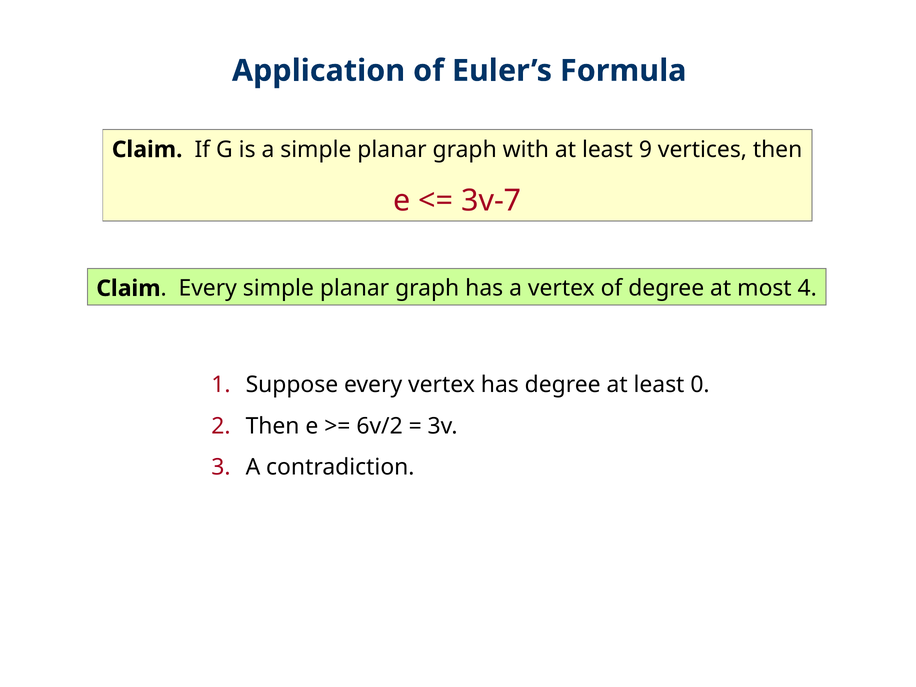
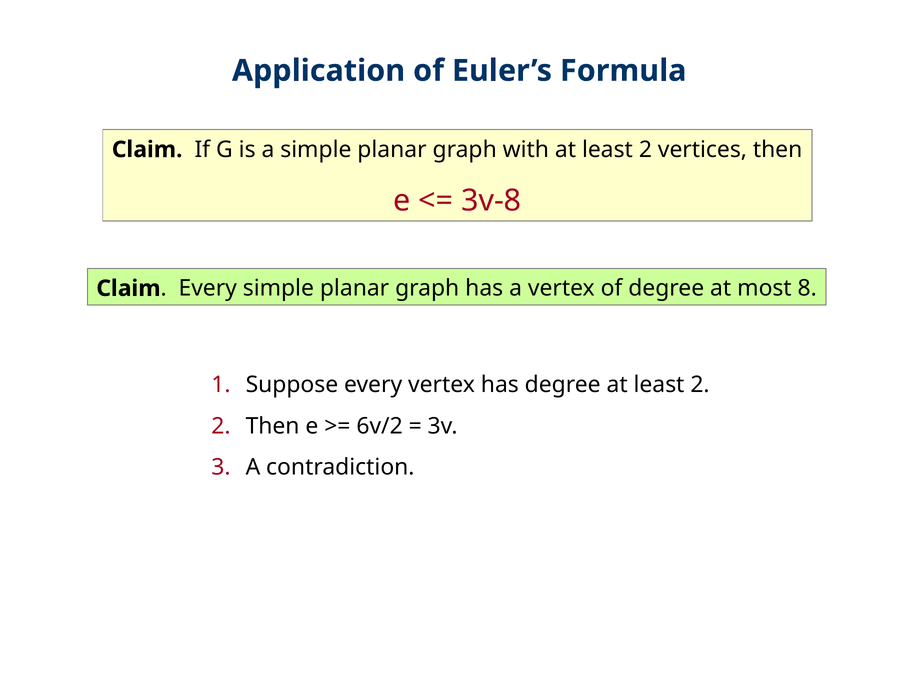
with at least 9: 9 -> 2 (645, 150)
3v-7: 3v-7 -> 3v-8 (491, 200)
4: 4 -> 8 (807, 288)
degree at least 0: 0 -> 2 (700, 385)
